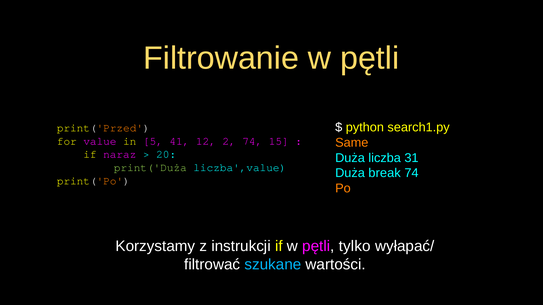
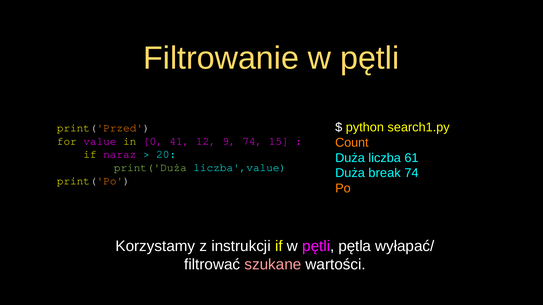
5: 5 -> 0 (153, 141)
2: 2 -> 9 (229, 141)
Same: Same -> Count (352, 143)
31: 31 -> 61 (411, 158)
tylko: tylko -> pętla (355, 246)
szukane colour: light blue -> pink (273, 265)
